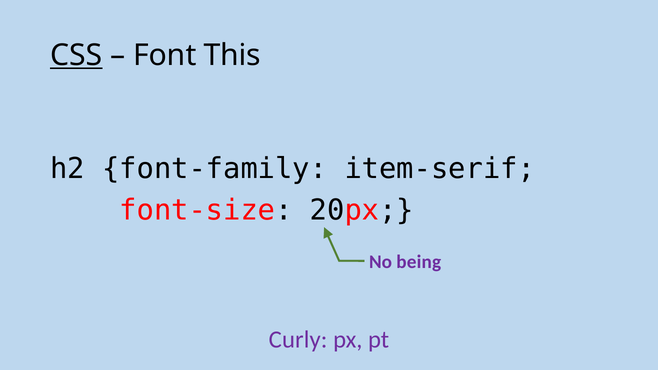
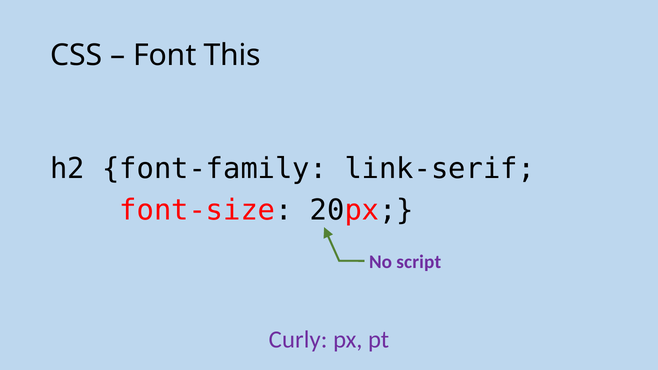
CSS underline: present -> none (76, 55)
item-serif: item-serif -> link-serif (440, 169)
being: being -> script (419, 262)
